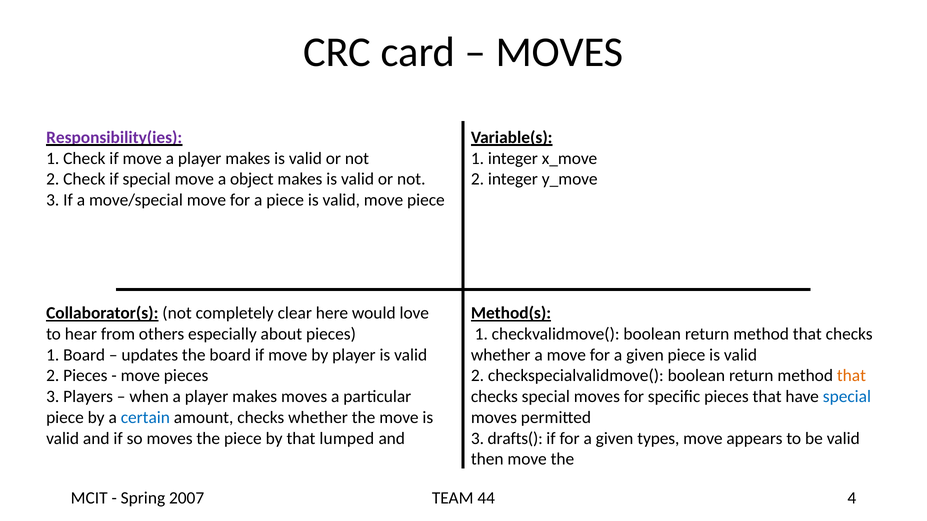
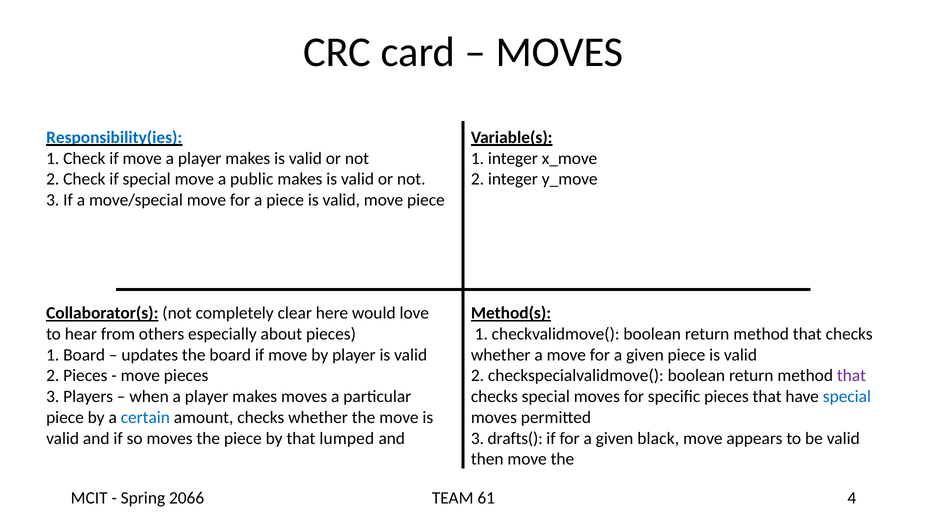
Responsibility(ies colour: purple -> blue (114, 138)
object: object -> public (252, 179)
that colour: orange -> purple (851, 376)
types: types -> black (658, 439)
2007: 2007 -> 2066 (187, 498)
44: 44 -> 61 (486, 498)
